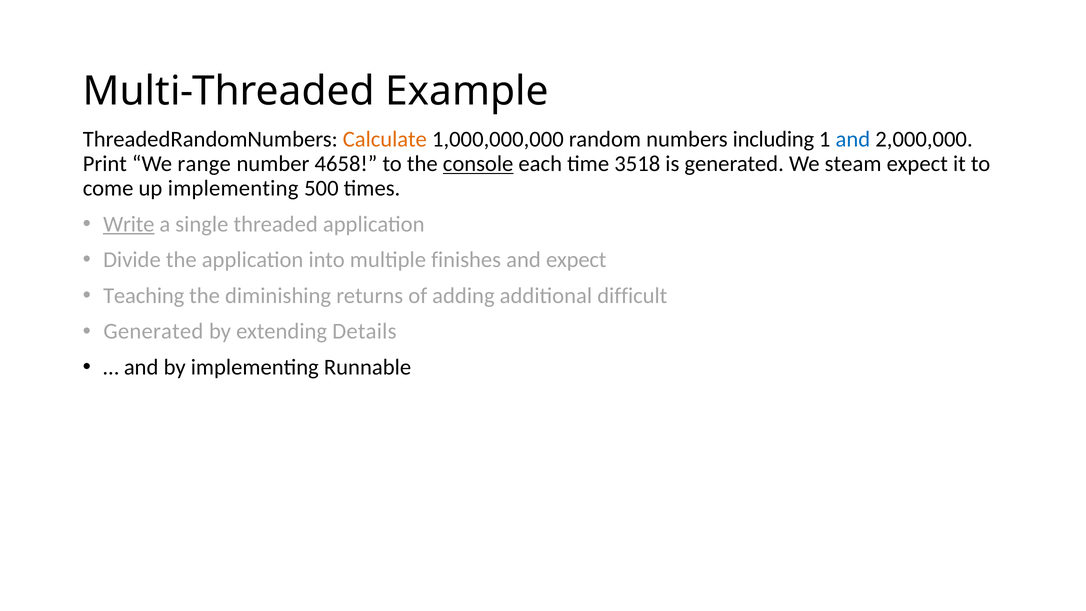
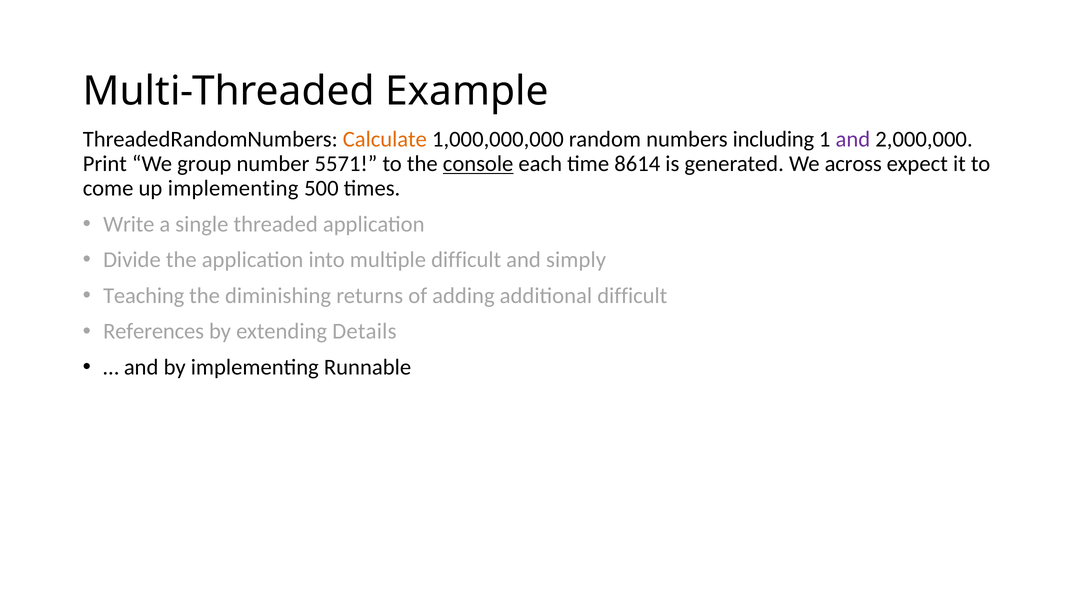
and colour: blue -> purple (853, 139)
range: range -> group (204, 164)
4658: 4658 -> 5571 (346, 164)
3518: 3518 -> 8614 (637, 164)
steam: steam -> across (853, 164)
Write underline: present -> none (129, 224)
multiple finishes: finishes -> difficult (466, 260)
and expect: expect -> simply (576, 260)
Generated: Generated -> References (154, 331)
